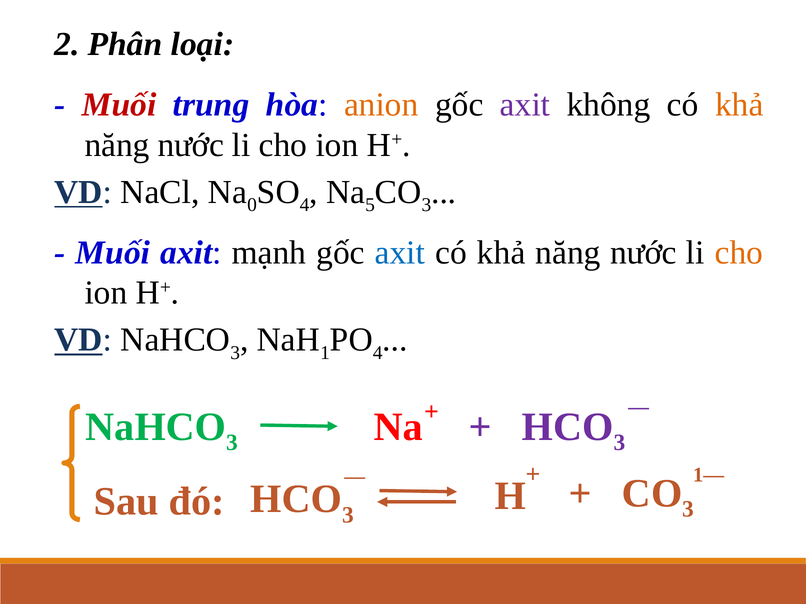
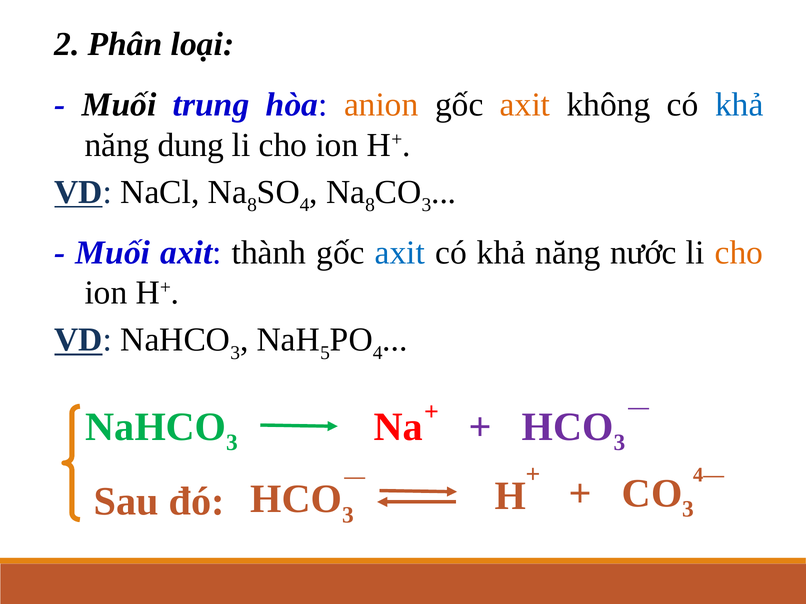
Muối colour: red -> black (119, 105)
axit colour: purple -> orange (525, 105)
khả colour: orange -> blue (739, 105)
nước: nước -> dung (191, 145)
NaCl Na 0: 0 -> 8 (252, 205)
5: 5 -> 8 (370, 205)
mạnh: mạnh -> thành (269, 253)
1: 1 -> 5 (325, 353)
1―: 1― -> 4― (708, 475)
